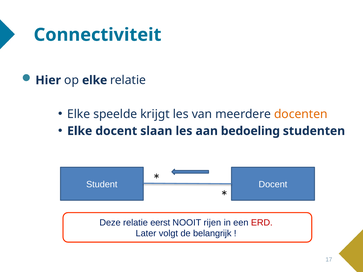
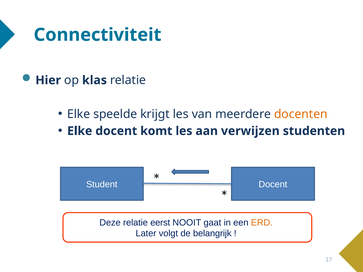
op elke: elke -> klas (95, 80)
slaan: slaan -> komt (156, 131)
bedoeling: bedoeling -> verwijzen (250, 131)
rijen: rijen -> gaat (212, 223)
ERD colour: red -> orange (262, 223)
